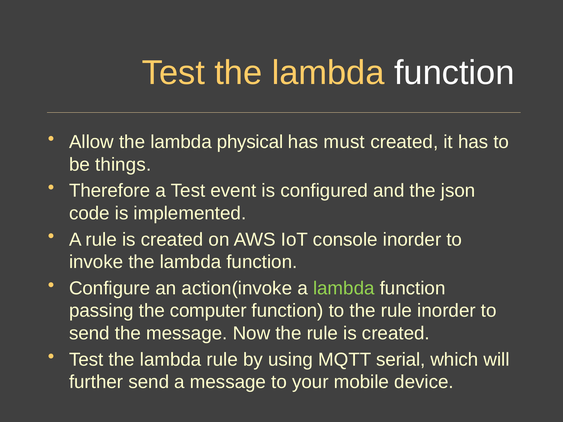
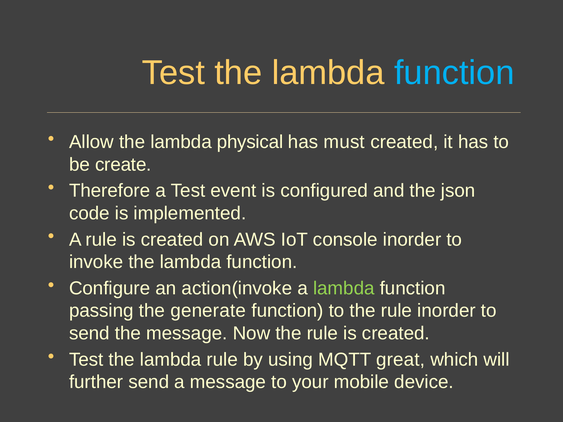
function colour: white -> light blue (454, 73)
things: things -> create (123, 165)
computer: computer -> generate (208, 311)
serial: serial -> great (401, 360)
